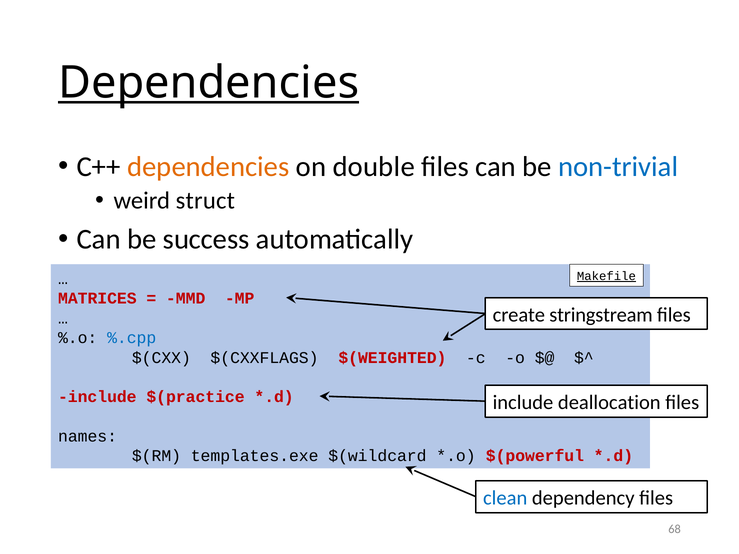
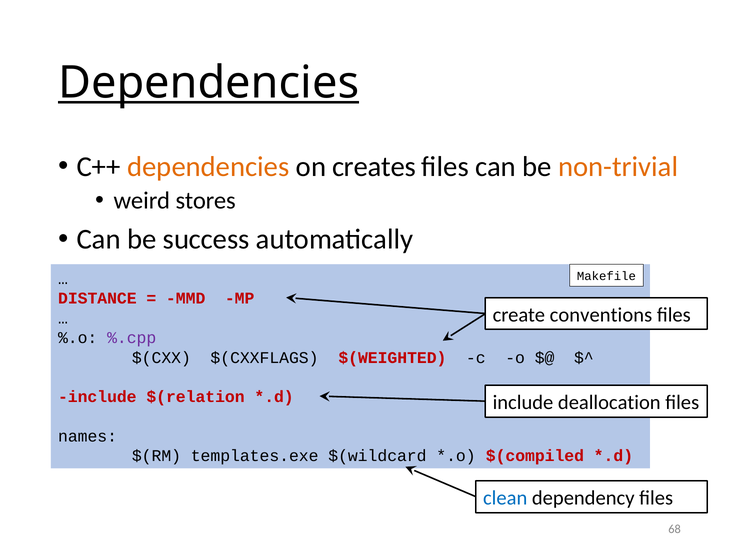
double: double -> creates (374, 167)
non-trivial colour: blue -> orange (618, 167)
struct: struct -> stores (206, 201)
Makefile underline: present -> none (606, 276)
MATRICES: MATRICES -> DISTANCE (97, 299)
stringstream: stringstream -> conventions (601, 315)
%.cpp colour: blue -> purple (132, 338)
$(practice: $(practice -> $(relation (196, 397)
$(powerful: $(powerful -> $(compiled (535, 456)
